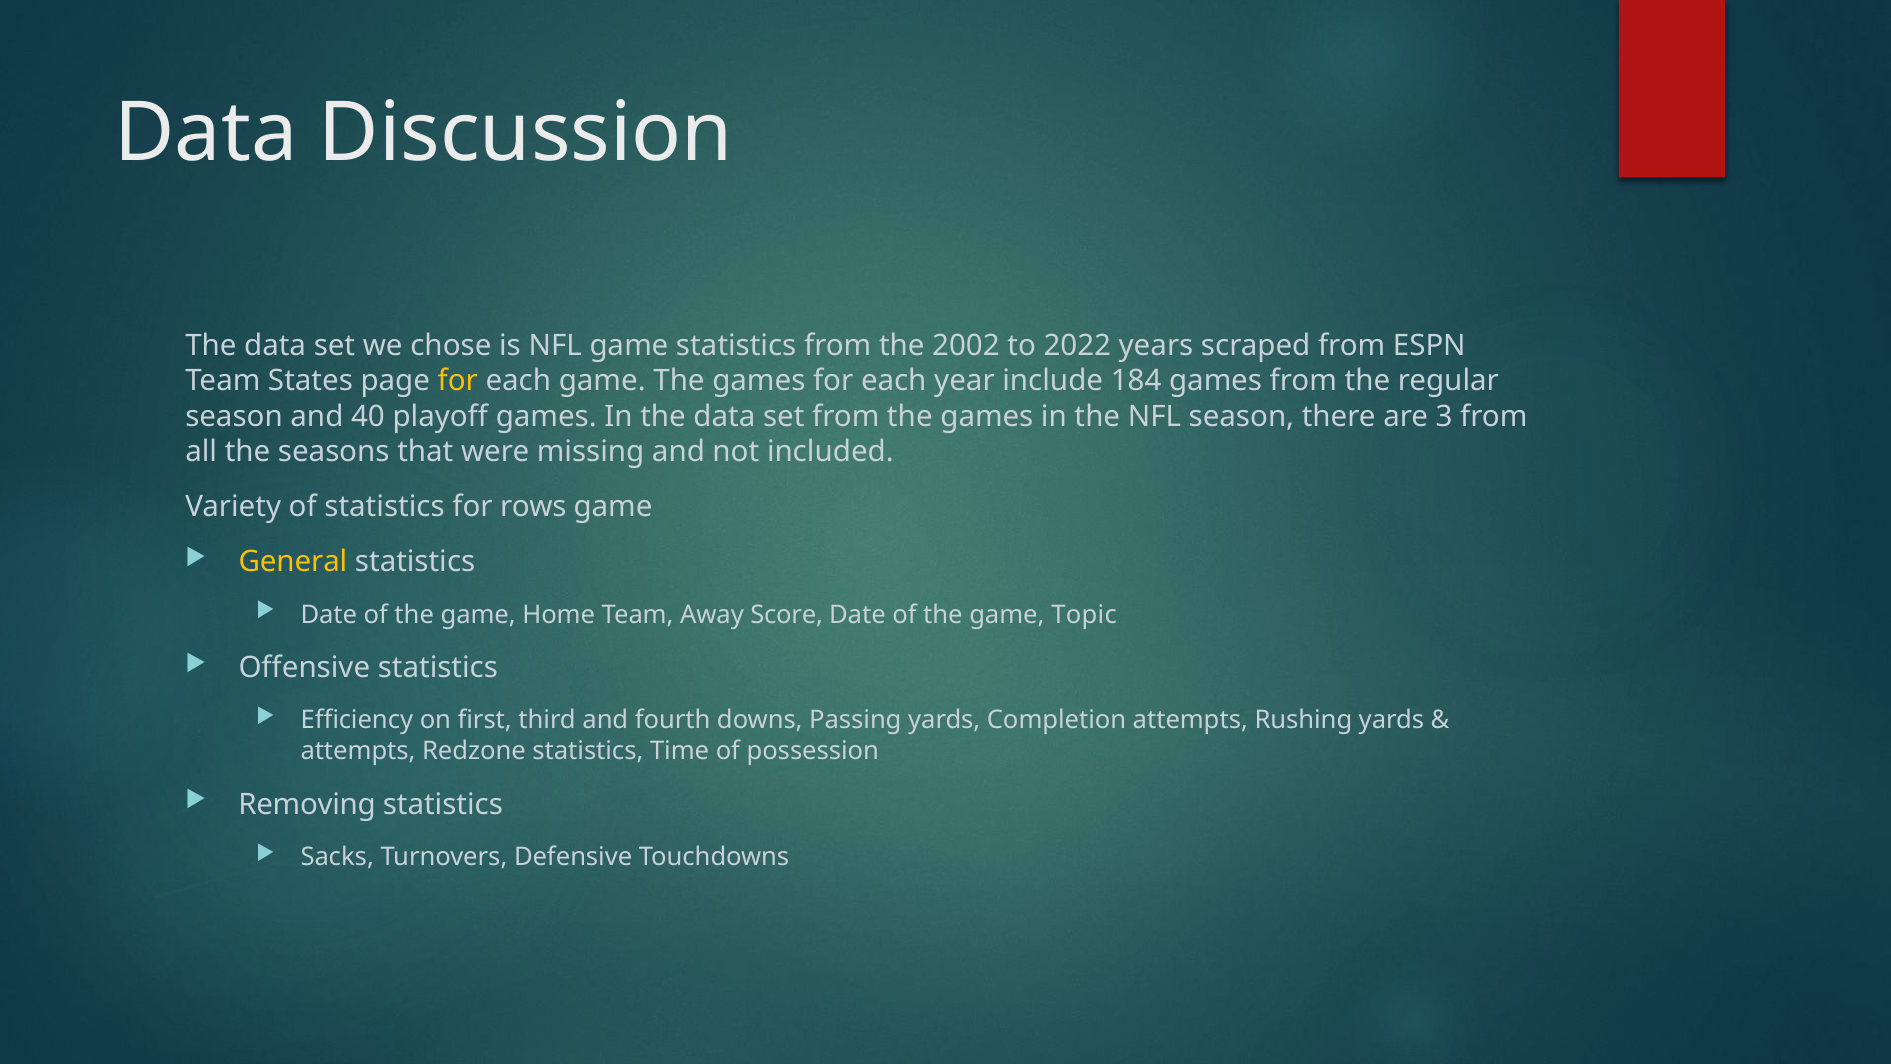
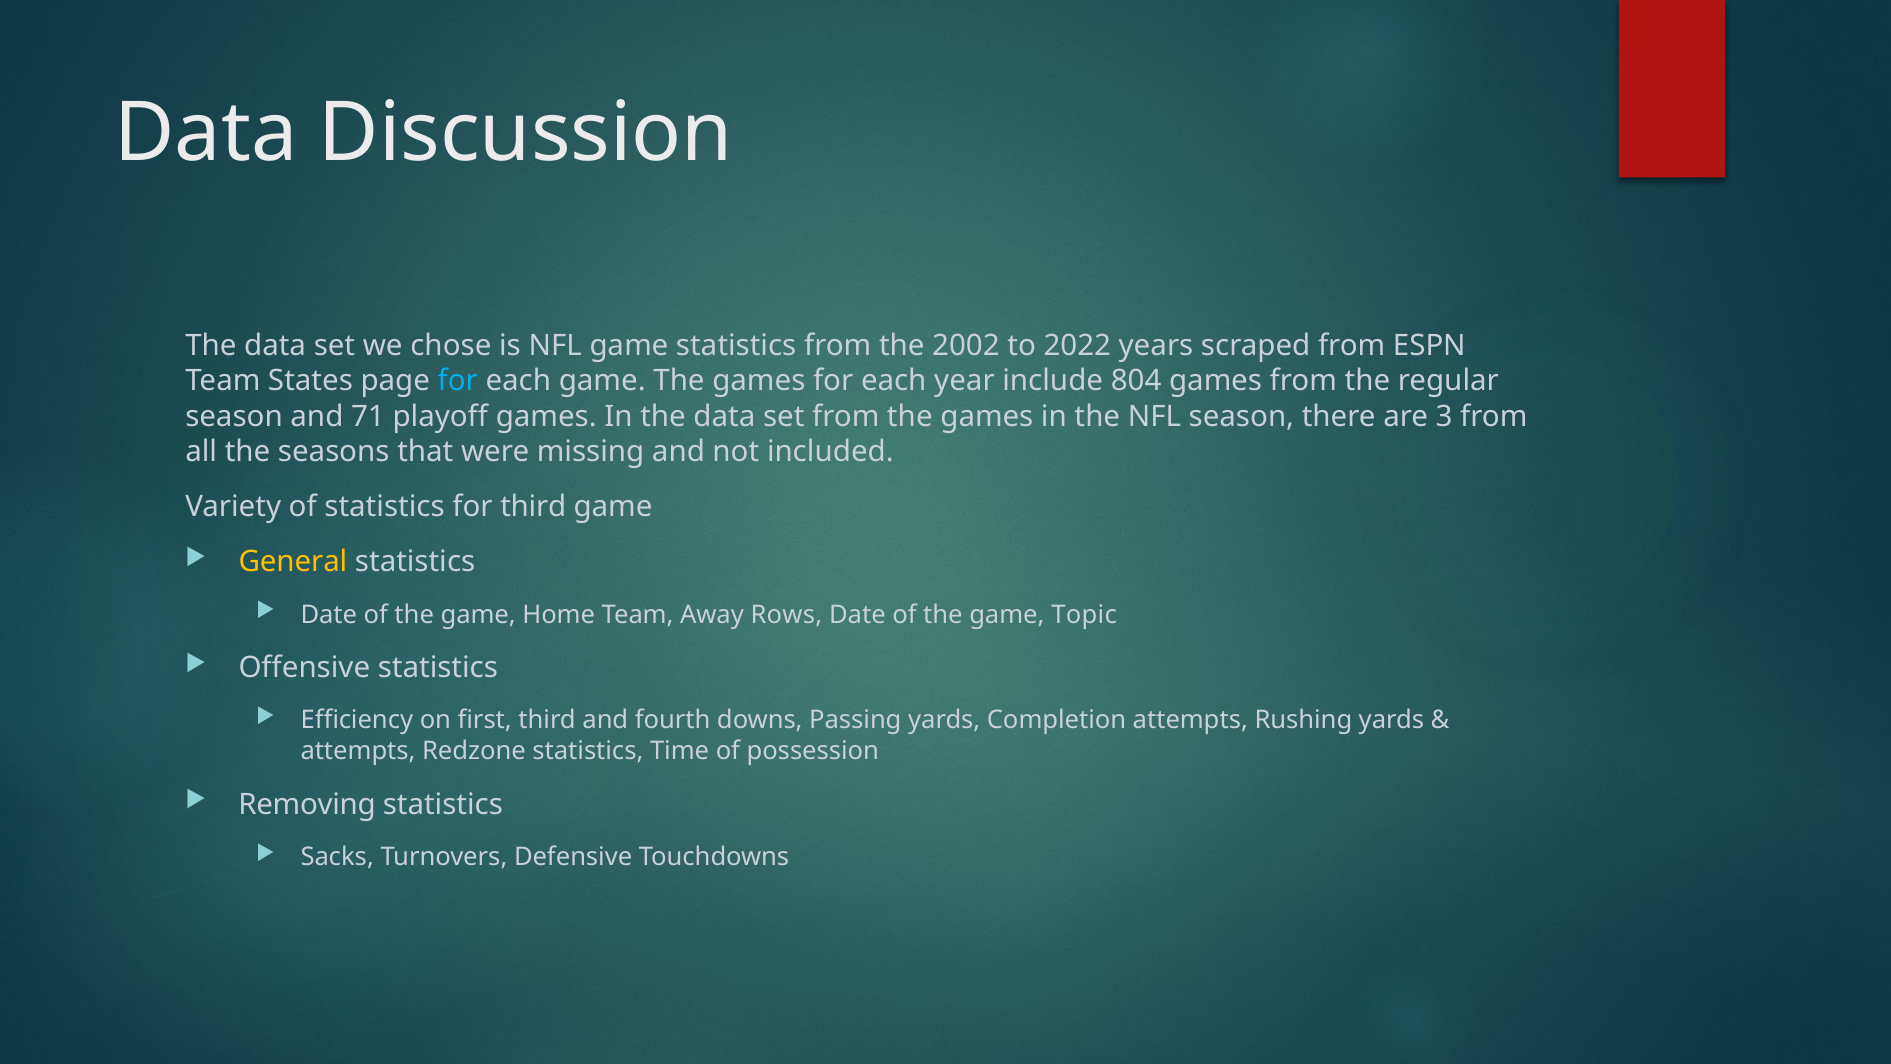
for colour: yellow -> light blue (458, 381)
184: 184 -> 804 (1136, 381)
40: 40 -> 71 (368, 416)
for rows: rows -> third (533, 507)
Score: Score -> Rows (786, 615)
